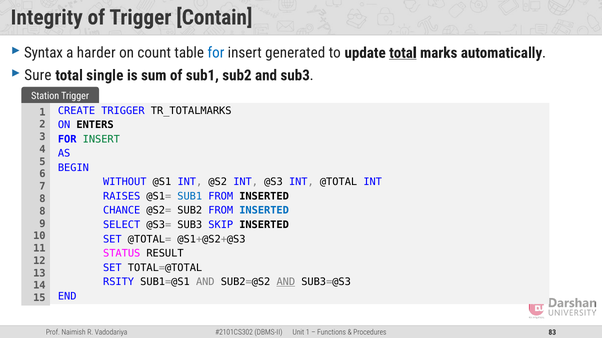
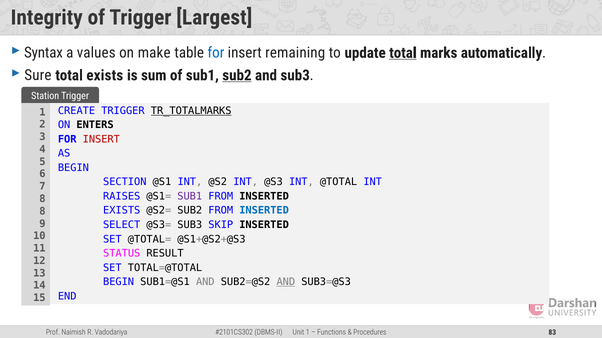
Contain: Contain -> Largest (214, 17)
harder: harder -> values (96, 53)
count: count -> make (154, 53)
generated: generated -> remaining (295, 53)
total single: single -> exists (105, 75)
sub2 underline: none -> present (237, 75)
TR_TOTALMARKS underline: none -> present (191, 111)
INSERT colour: green -> red (101, 140)
WITHOUT: WITHOUT -> SECTION (125, 182)
SUB1 colour: blue -> purple (190, 197)
CHANCE: CHANCE -> EXISTS (122, 211)
RSITY: RSITY -> BEGIN (119, 282)
